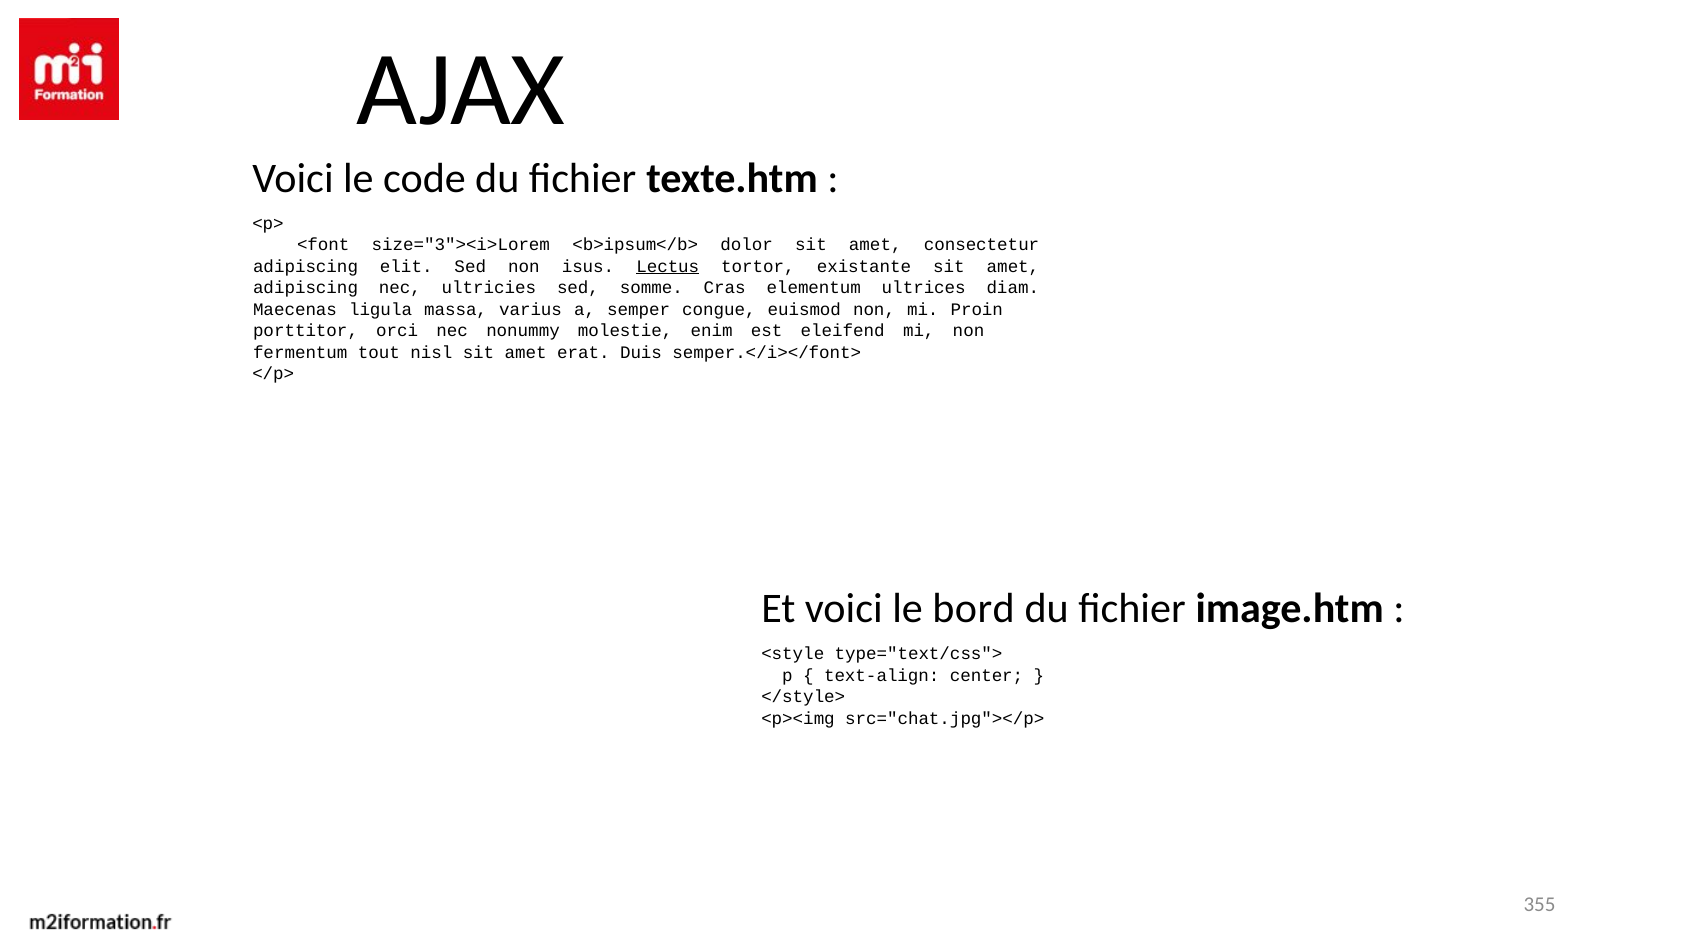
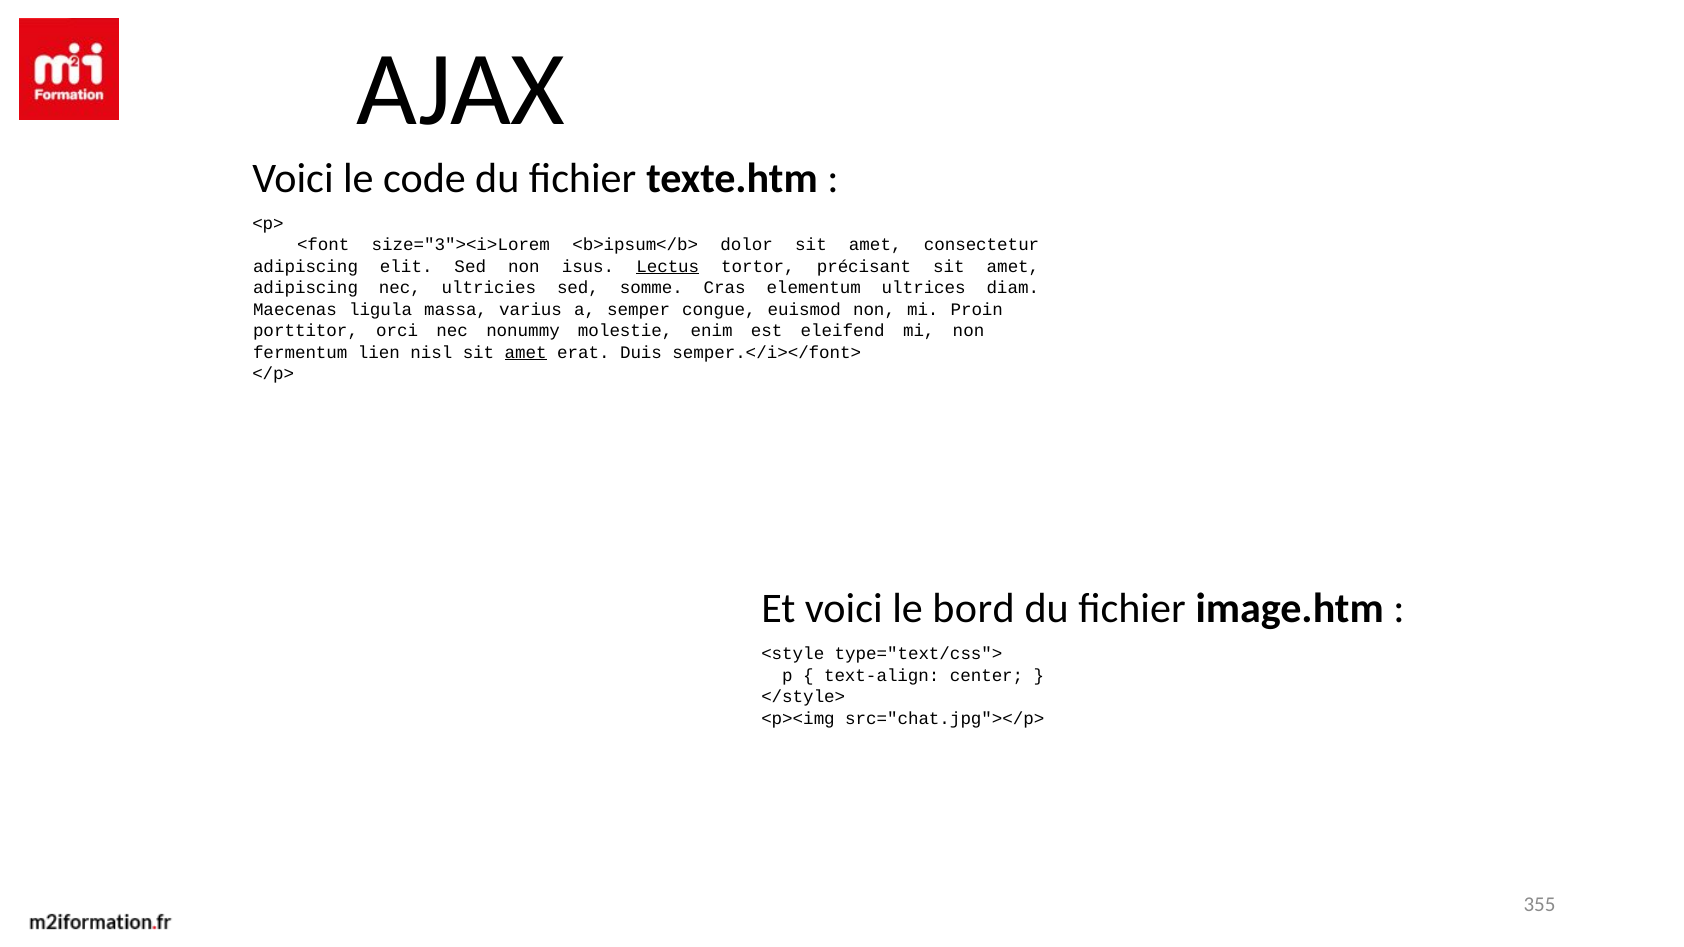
existante: existante -> précisant (864, 266)
tout: tout -> lien (379, 352)
amet underline: none -> present (526, 352)
